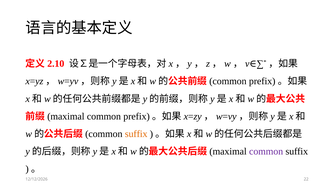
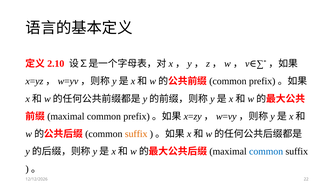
common colour: purple -> blue (266, 151)
